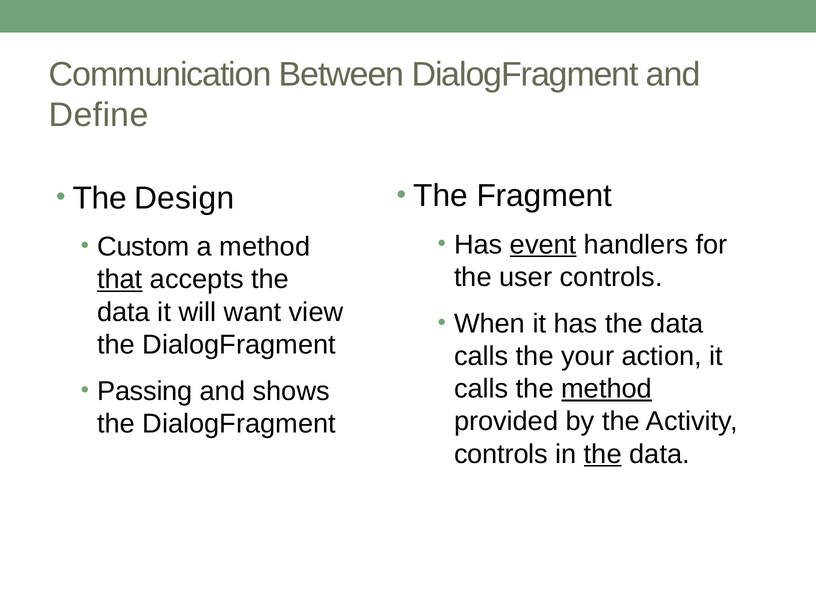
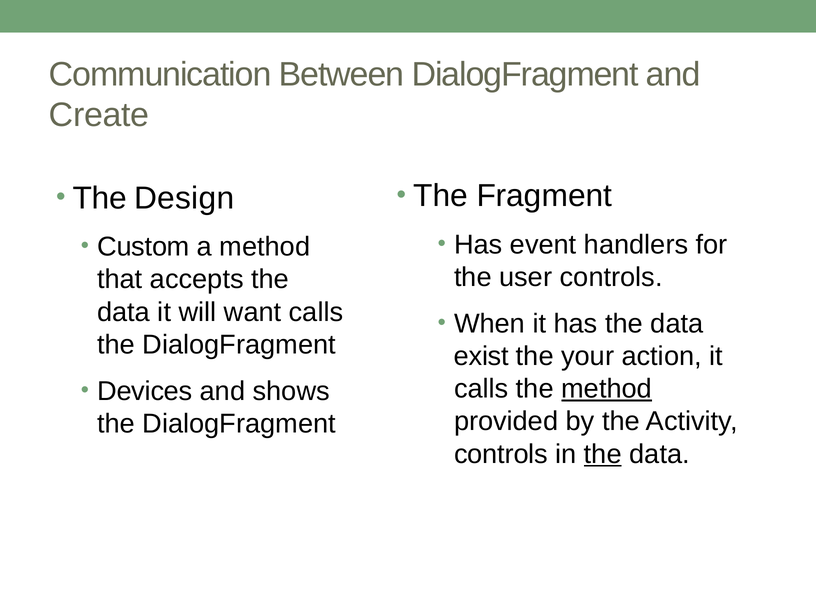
Define: Define -> Create (99, 115)
event underline: present -> none (543, 245)
that underline: present -> none (120, 279)
want view: view -> calls (316, 312)
calls: calls -> exist (481, 356)
Passing: Passing -> Devices (145, 391)
